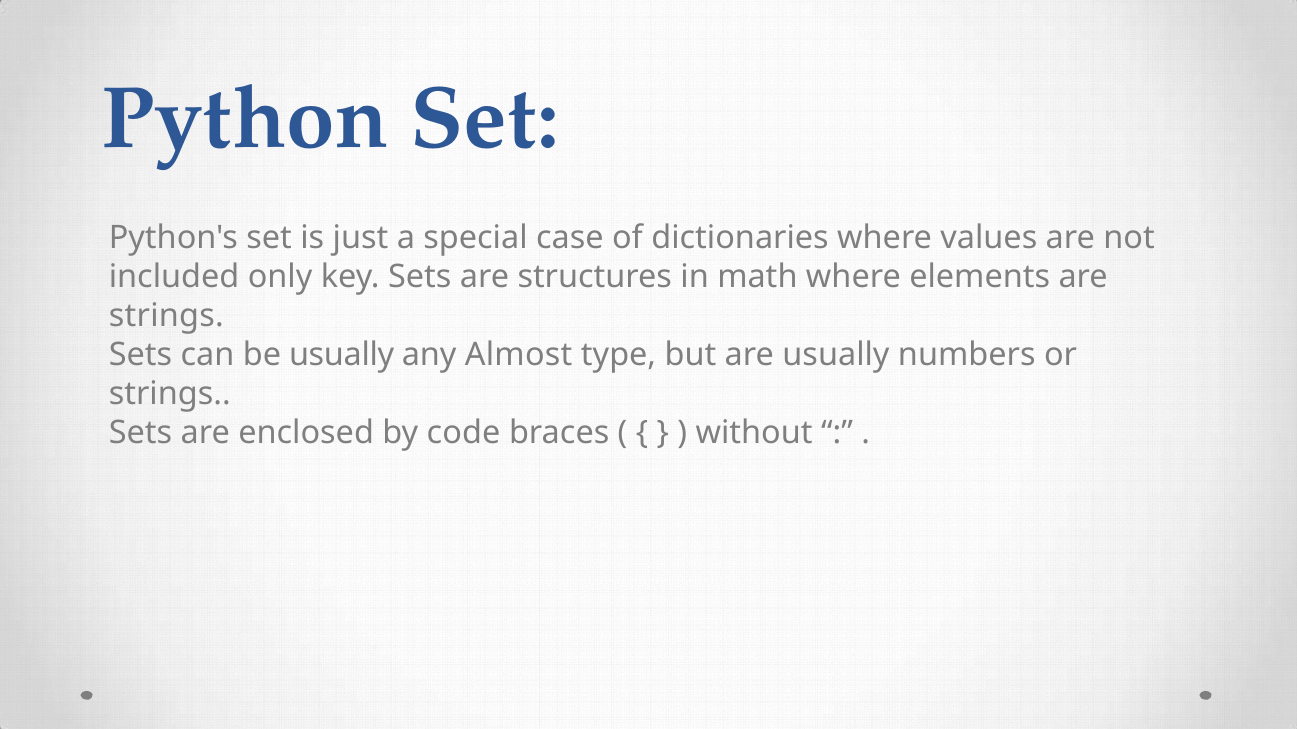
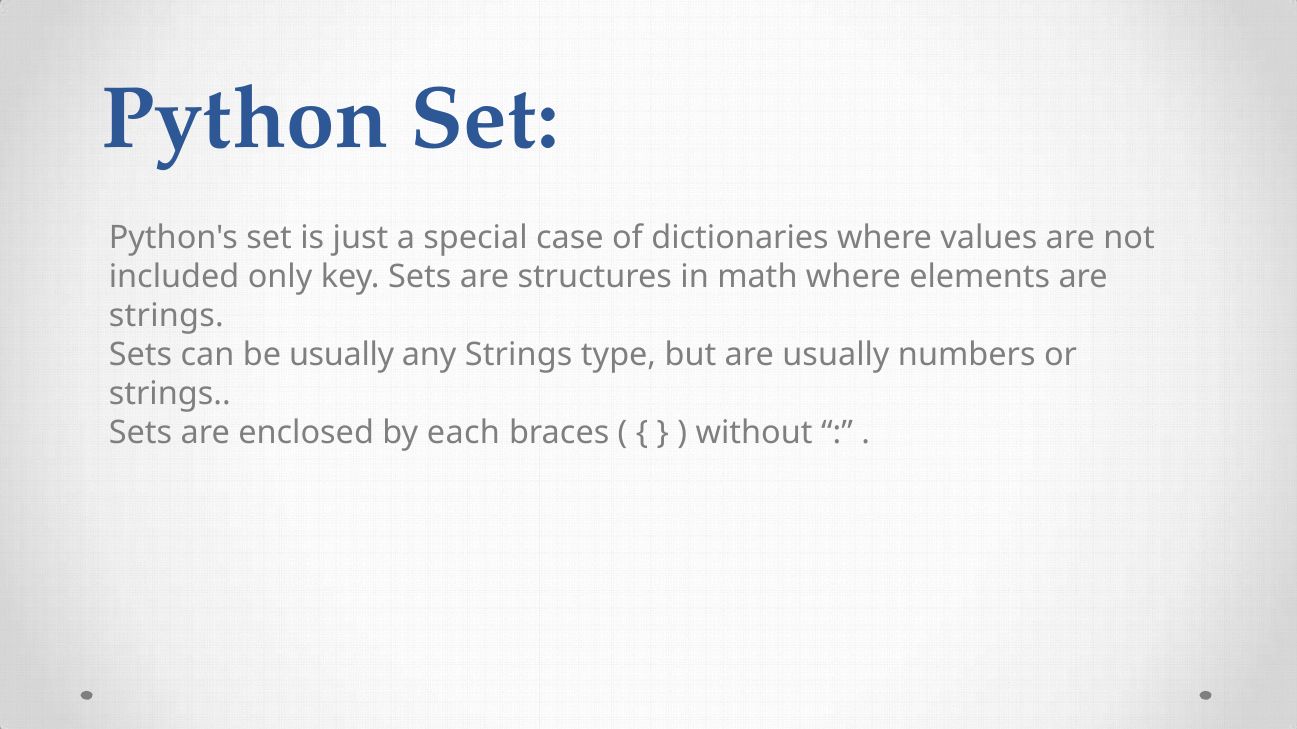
any Almost: Almost -> Strings (519, 355)
code: code -> each (463, 433)
